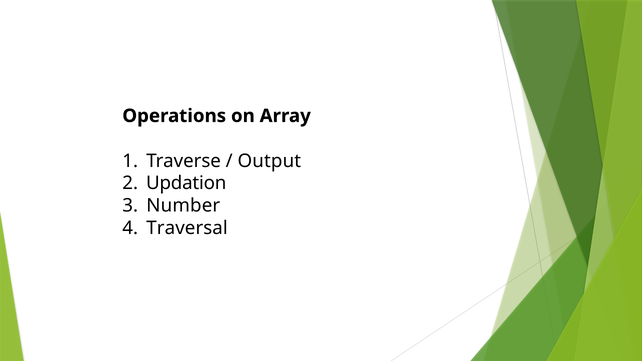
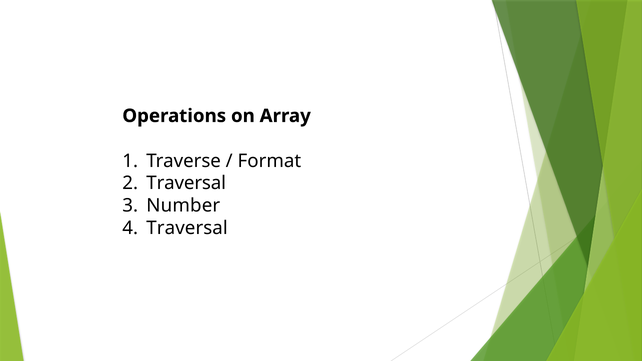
Output: Output -> Format (269, 161)
Updation: Updation -> Traversal (186, 183)
